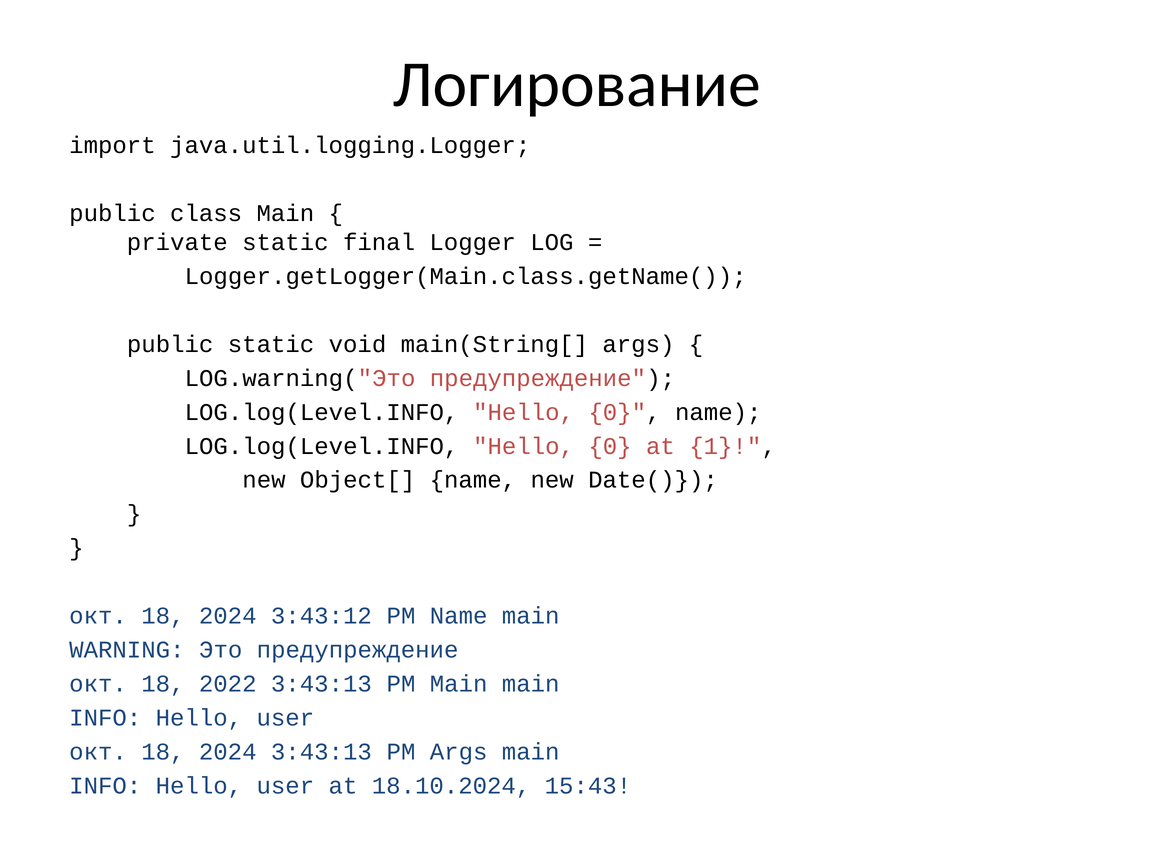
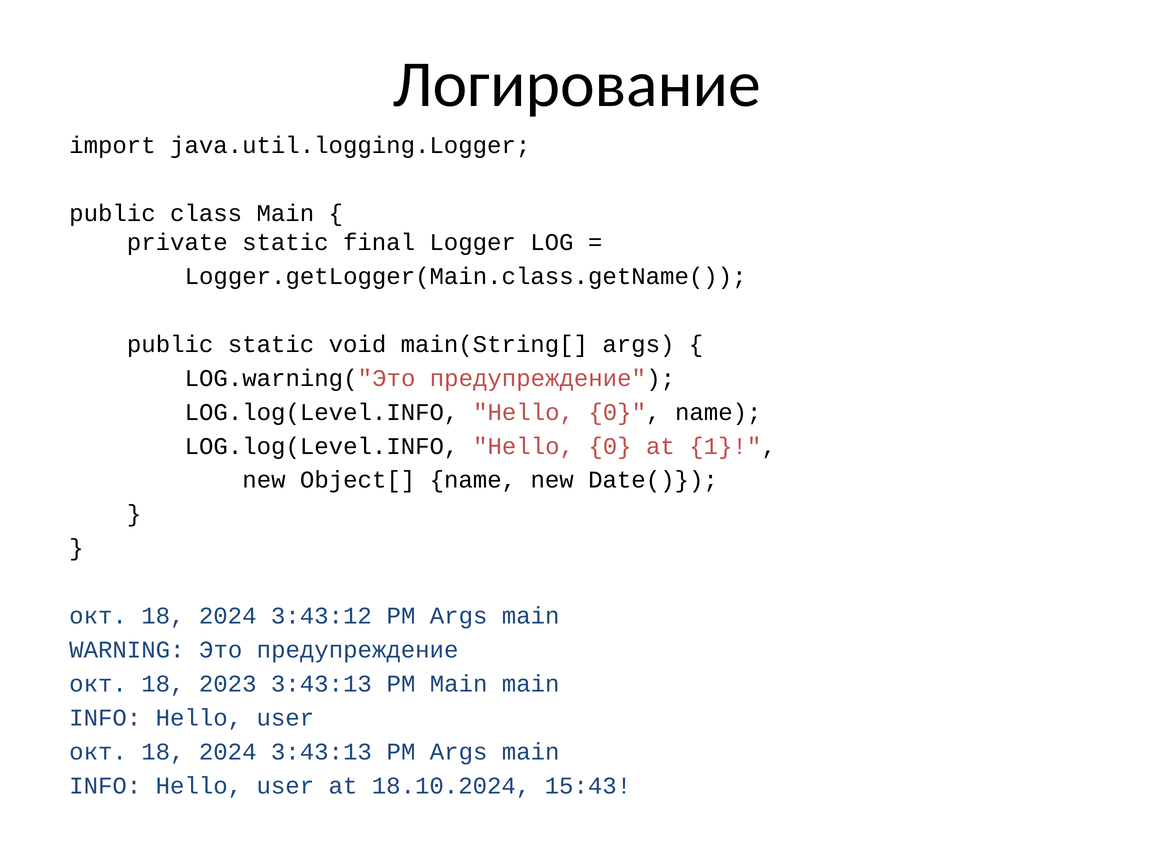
3:43:12 PM Name: Name -> Args (459, 616)
2022: 2022 -> 2023 (228, 684)
